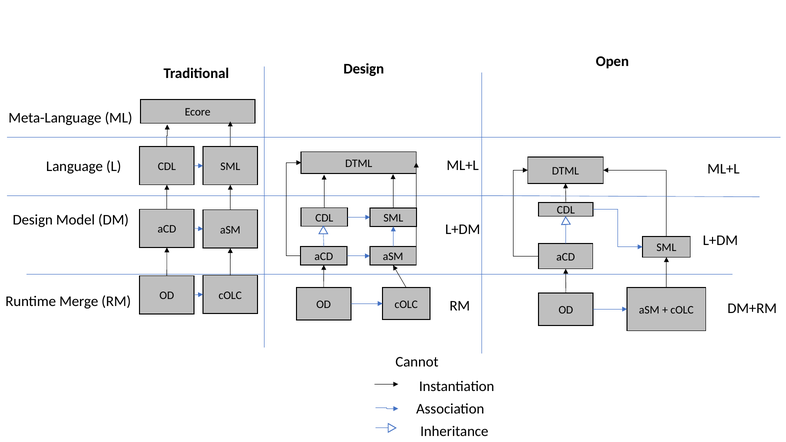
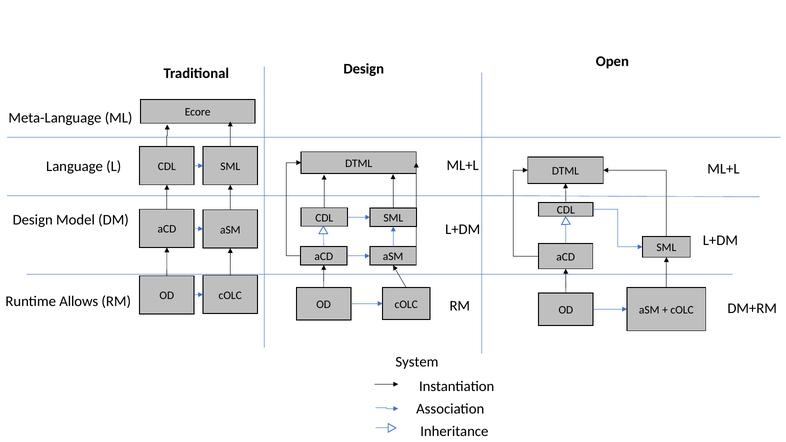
Merge: Merge -> Allows (79, 301)
Cannot: Cannot -> System (417, 362)
